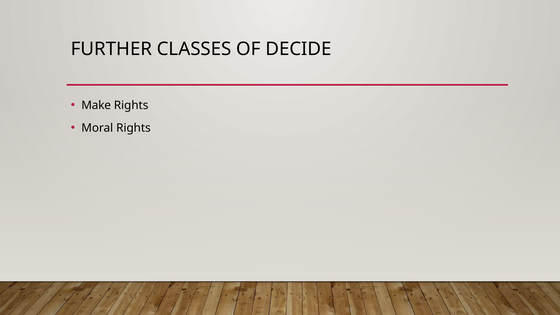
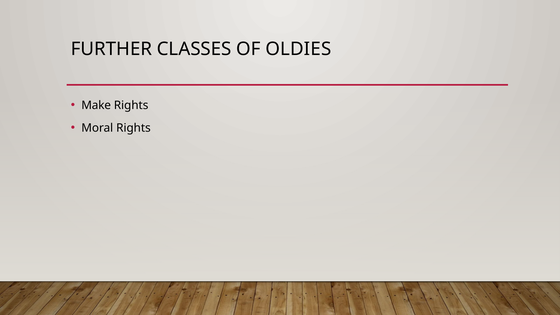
DECIDE: DECIDE -> OLDIES (298, 49)
